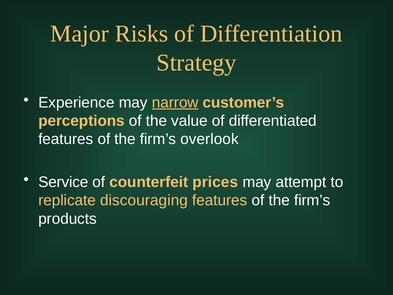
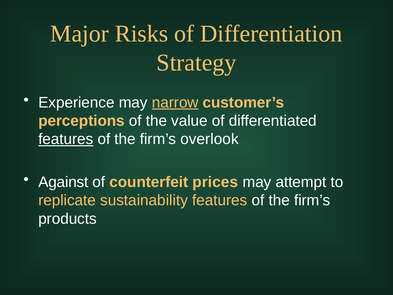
features underline: none -> present (66, 139)
Service: Service -> Against (63, 182)
discouraging: discouraging -> sustainability (144, 200)
